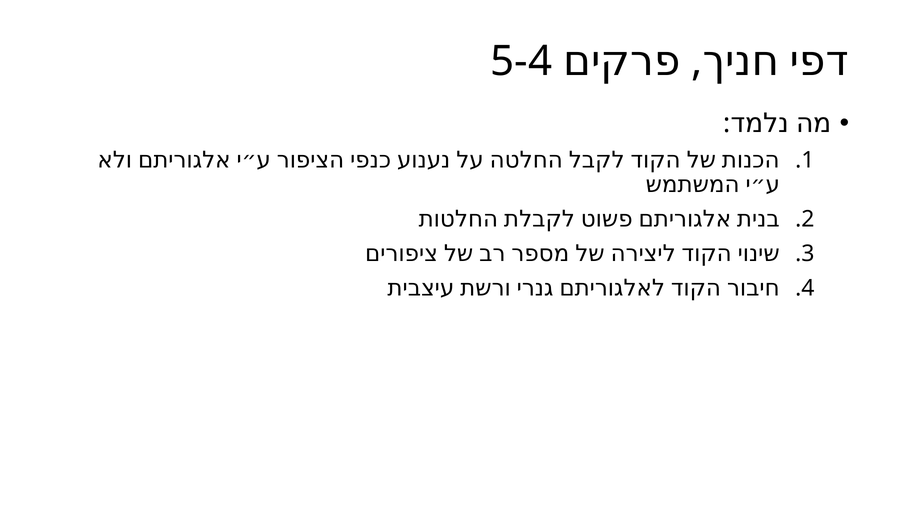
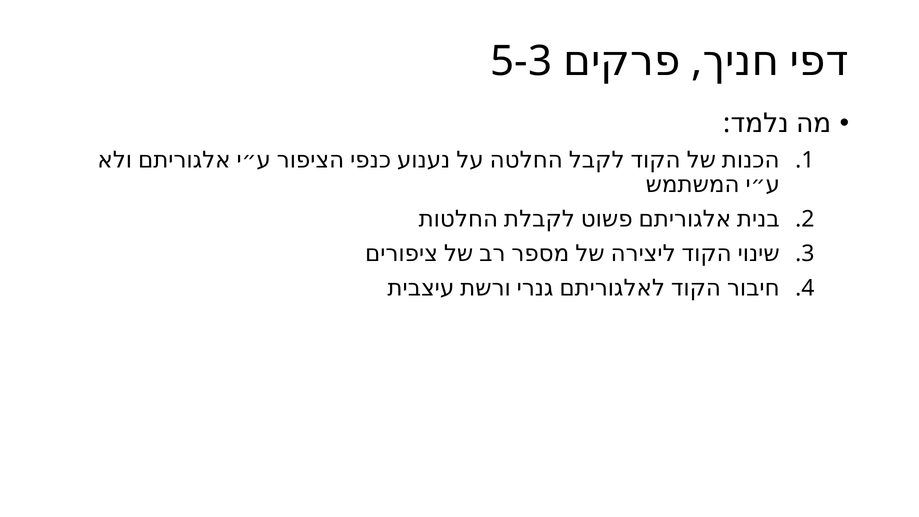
5-4: 5-4 -> 5-3 (521, 61)
